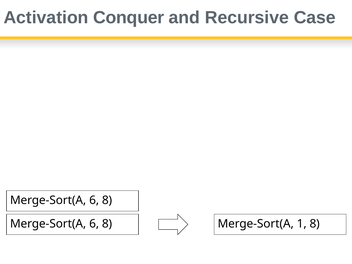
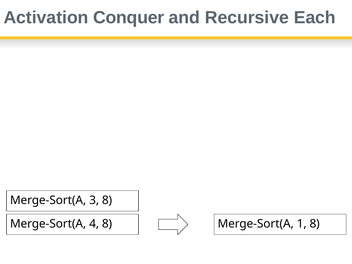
Case: Case -> Each (315, 18)
6: 6 -> 3 (94, 200)
6: 6 -> 4 (94, 224)
